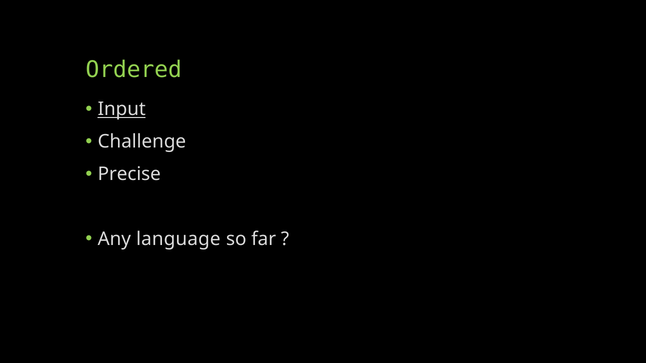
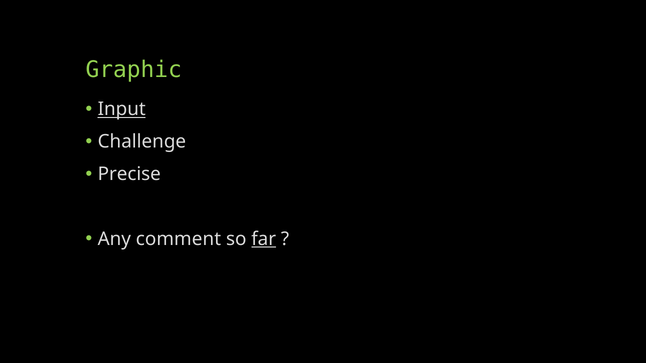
Ordered: Ordered -> Graphic (134, 70)
language: language -> comment (178, 239)
far underline: none -> present (264, 239)
